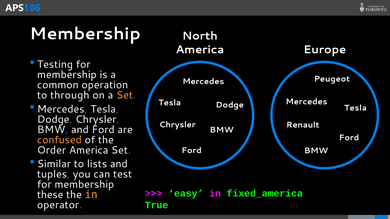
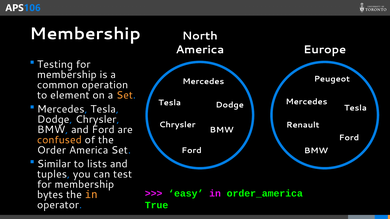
through: through -> element (70, 95)
fixed_america: fixed_america -> order_america (265, 194)
these: these -> bytes (50, 195)
